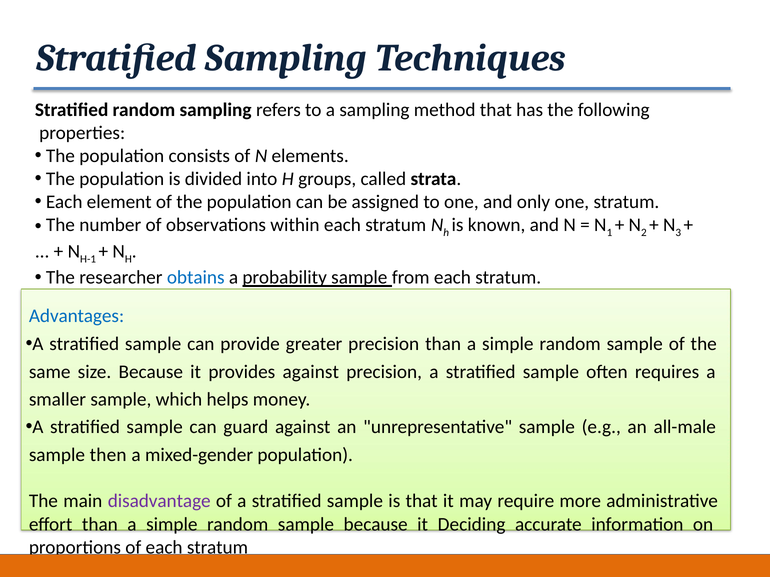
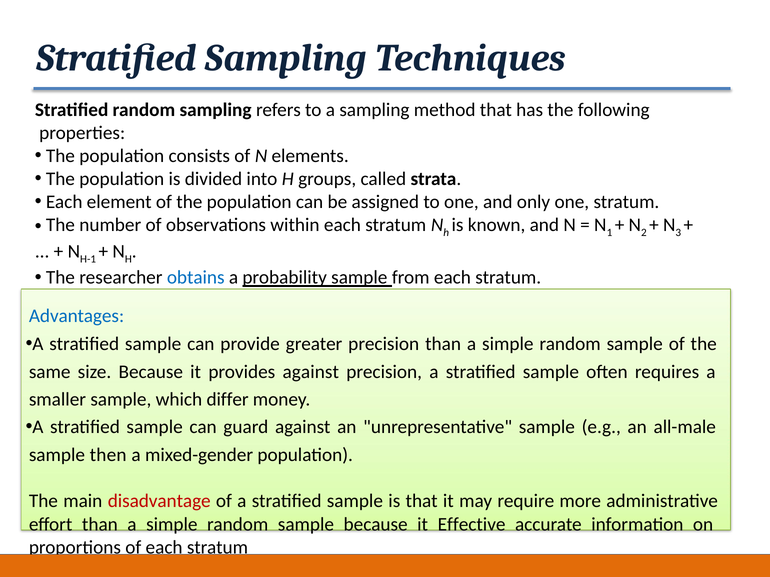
helps: helps -> differ (228, 400)
disadvantage colour: purple -> red (159, 502)
Deciding: Deciding -> Effective (472, 525)
